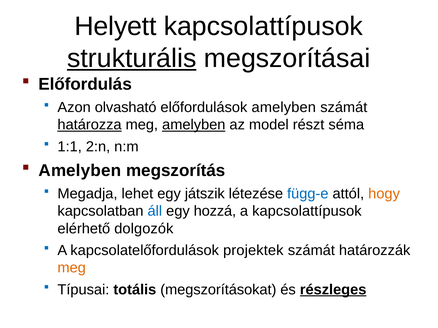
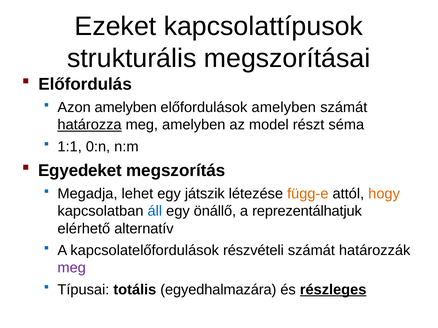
Helyett: Helyett -> Ezeket (115, 26)
strukturális underline: present -> none (132, 58)
Azon olvasható: olvasható -> amelyben (126, 107)
amelyben underline: present -> none (194, 125)
2:n: 2:n -> 0:n (98, 147)
Amelyben: Amelyben -> Egyedeket (80, 171)
függ-e colour: blue -> orange (308, 194)
hozzá: hozzá -> önállő (215, 211)
a kapcsolattípusok: kapcsolattípusok -> reprezentálhatjuk (307, 211)
dolgozók: dolgozók -> alternatív (144, 229)
projektek: projektek -> részvételi (253, 251)
meg colour: orange -> purple (72, 268)
megszorításokat: megszorításokat -> egyedhalmazára (218, 290)
